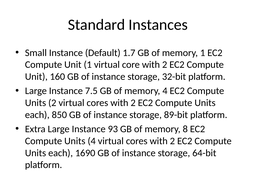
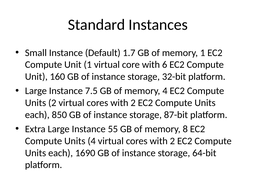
core with 2: 2 -> 6 (165, 65)
89-bit: 89-bit -> 87-bit (176, 115)
93: 93 -> 55 (113, 129)
